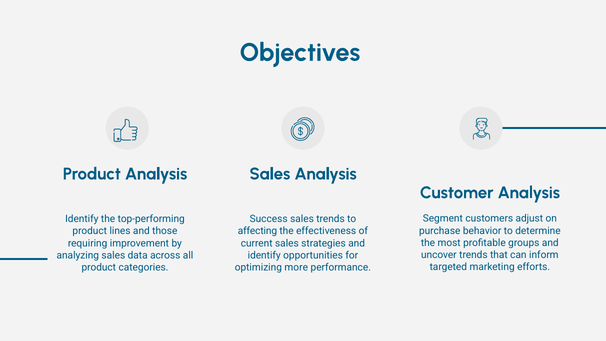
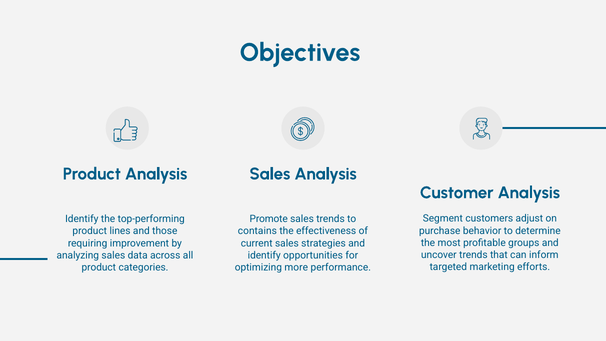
Success: Success -> Promote (269, 219)
affecting: affecting -> contains (257, 231)
